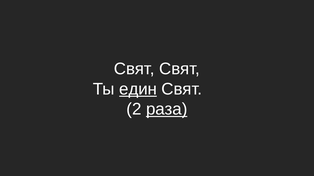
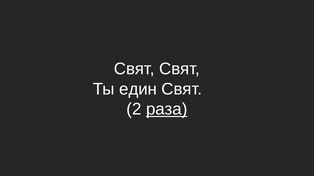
един underline: present -> none (138, 89)
